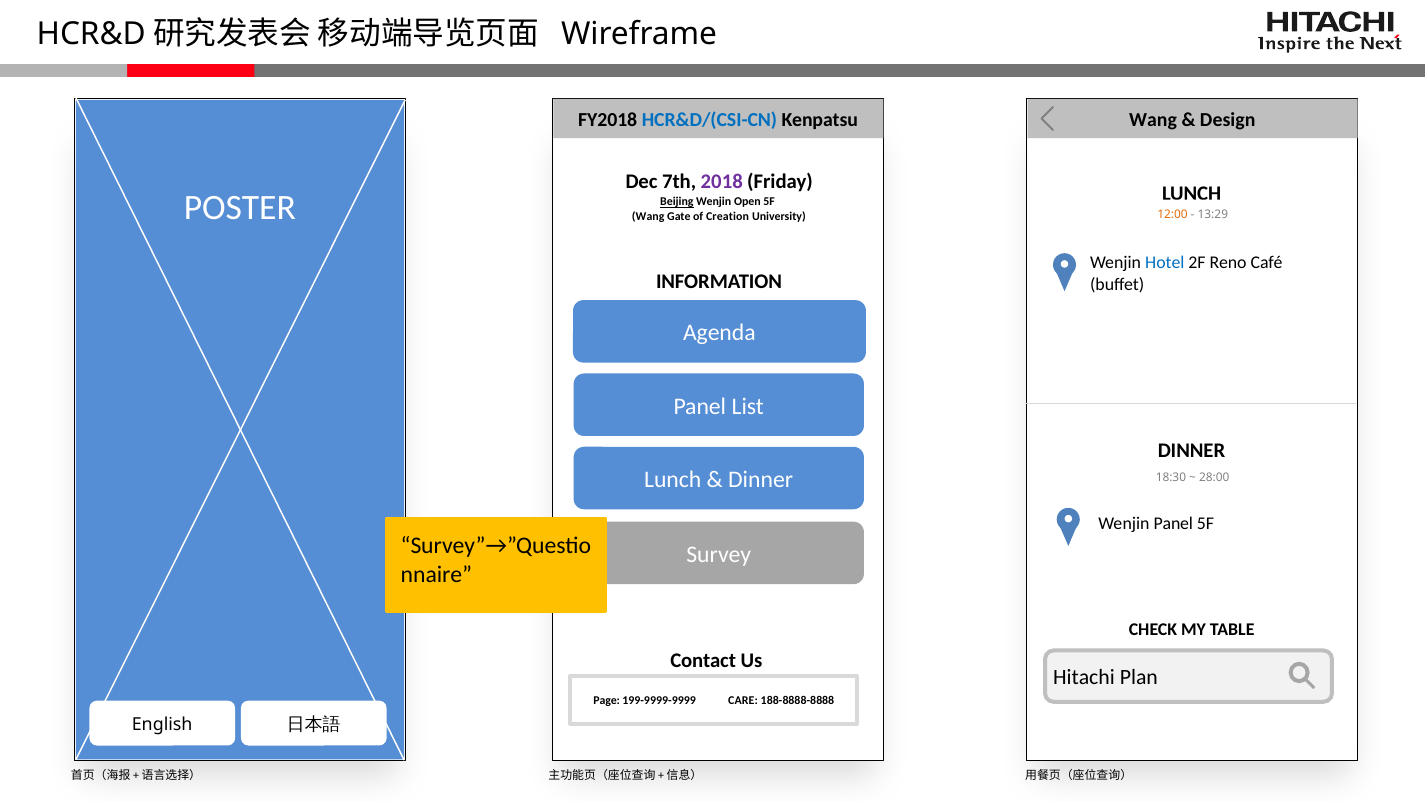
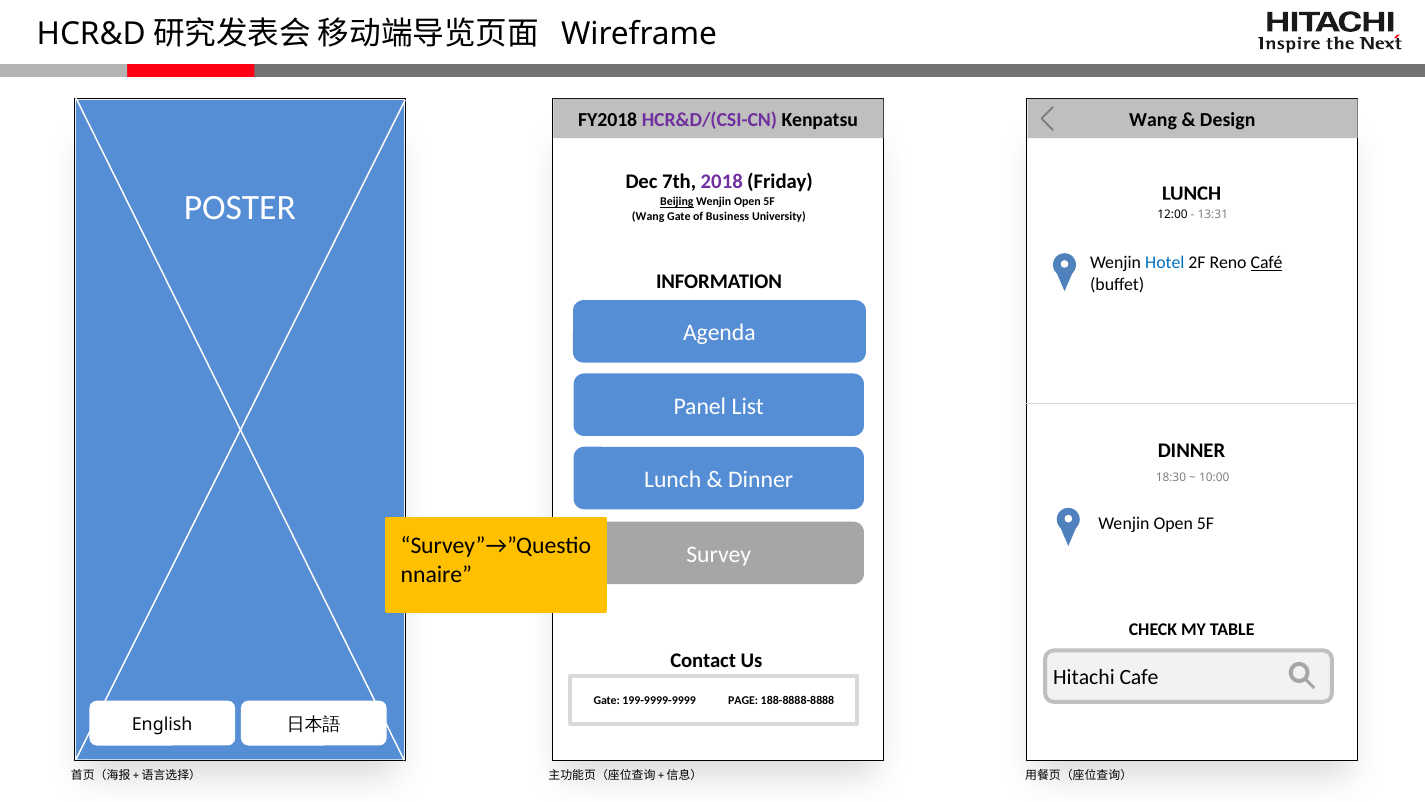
HCR&D/(CSI-CN colour: blue -> purple (709, 120)
Creation: Creation -> Business (728, 216)
12:00 colour: orange -> black (1173, 215)
13:29: 13:29 -> 13:31 (1213, 215)
Café underline: none -> present (1267, 263)
28:00: 28:00 -> 10:00 (1214, 477)
Panel: Panel -> Open (1173, 524)
Plan: Plan -> Cafe (1139, 677)
Page: Page -> Gate (607, 700)
CARE: CARE -> PAGE (743, 700)
